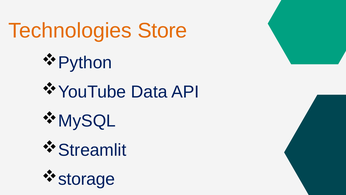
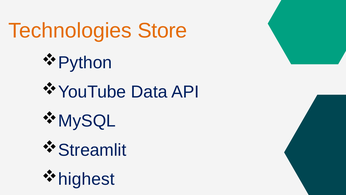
storage: storage -> highest (86, 179)
